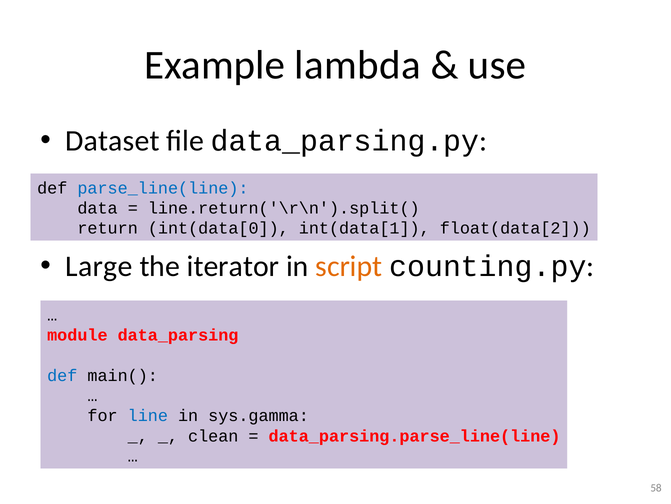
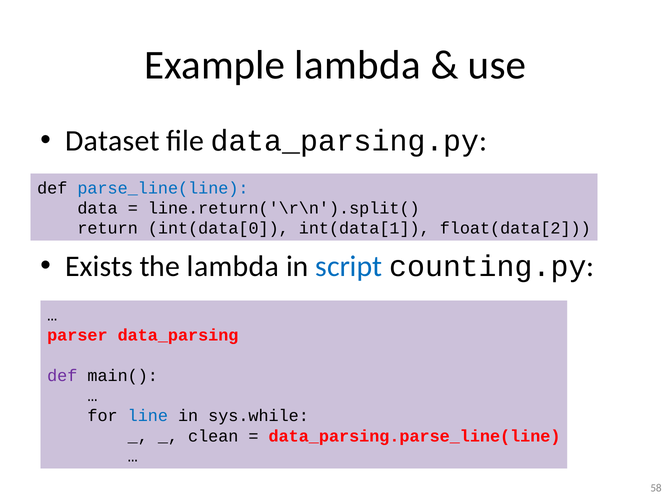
Large: Large -> Exists (99, 266)
the iterator: iterator -> lambda (233, 266)
script colour: orange -> blue (349, 266)
module: module -> parser (77, 335)
def colour: blue -> purple (62, 375)
sys.gamma: sys.gamma -> sys.while (259, 415)
